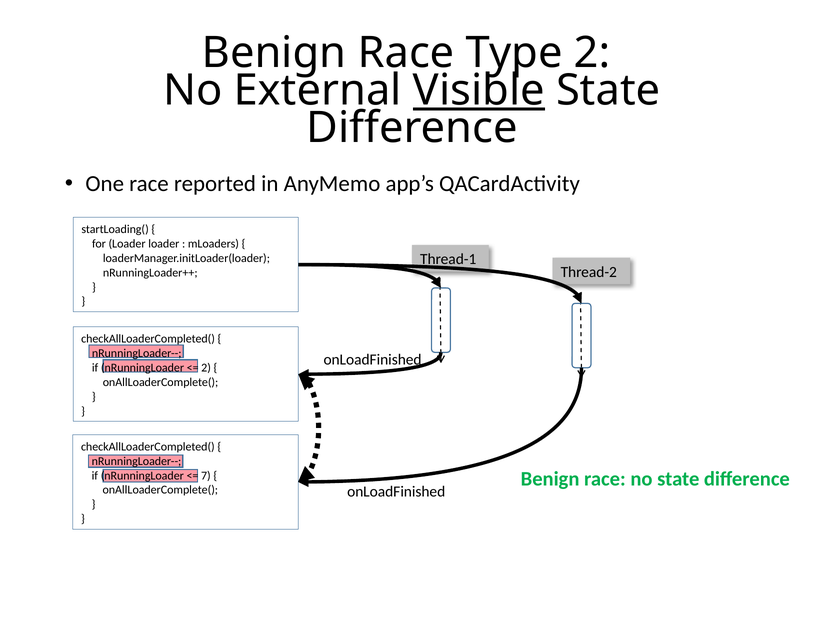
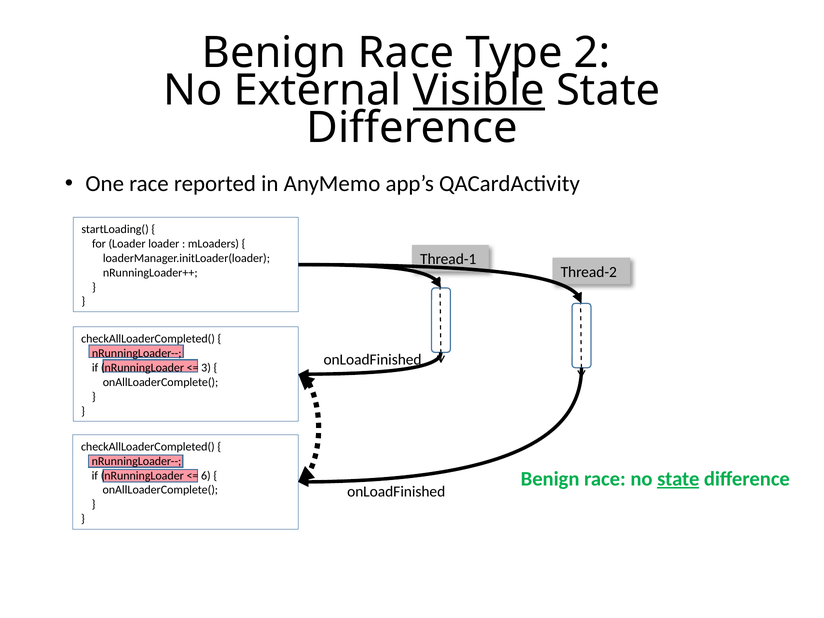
2: 2 -> 3 (206, 368)
state underline: none -> present (678, 479)
7: 7 -> 6 (206, 476)
